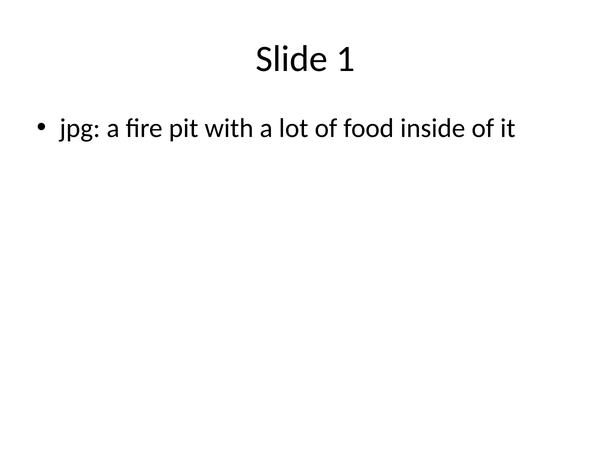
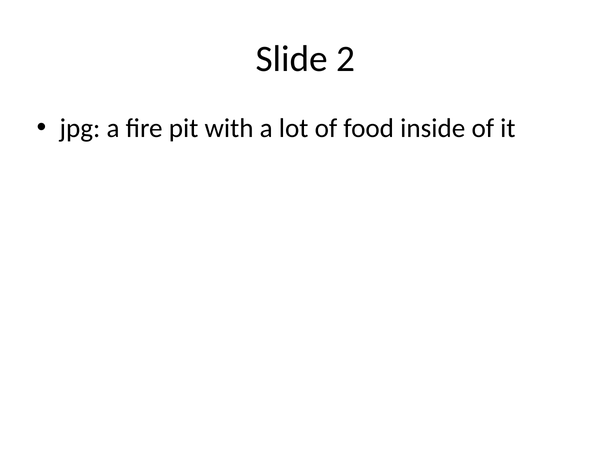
1: 1 -> 2 (346, 59)
